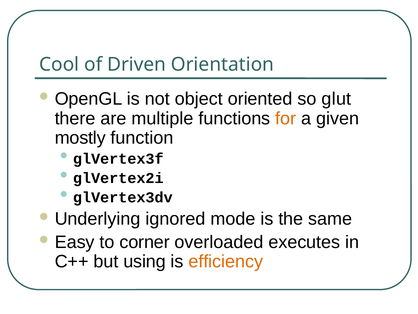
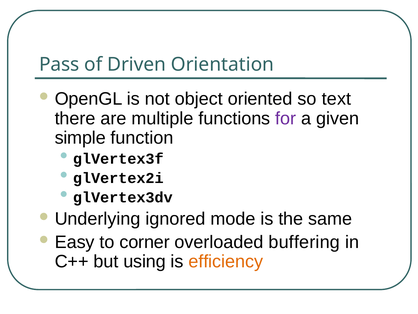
Cool: Cool -> Pass (59, 64)
glut: glut -> text (336, 99)
for colour: orange -> purple (286, 118)
mostly: mostly -> simple (80, 138)
executes: executes -> buffering (304, 242)
